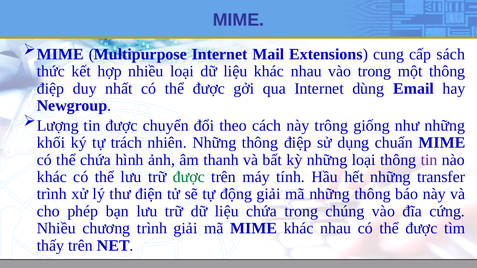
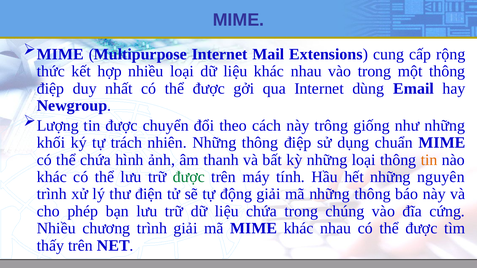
sách: sách -> rộng (451, 54)
tin colour: purple -> orange (429, 160)
transfer: transfer -> nguyên (441, 177)
